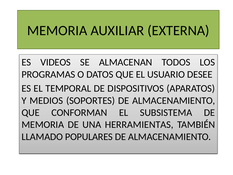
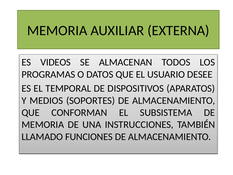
HERRAMIENTAS: HERRAMIENTAS -> INSTRUCCIONES (139, 124)
POPULARES: POPULARES -> FUNCIONES (89, 137)
